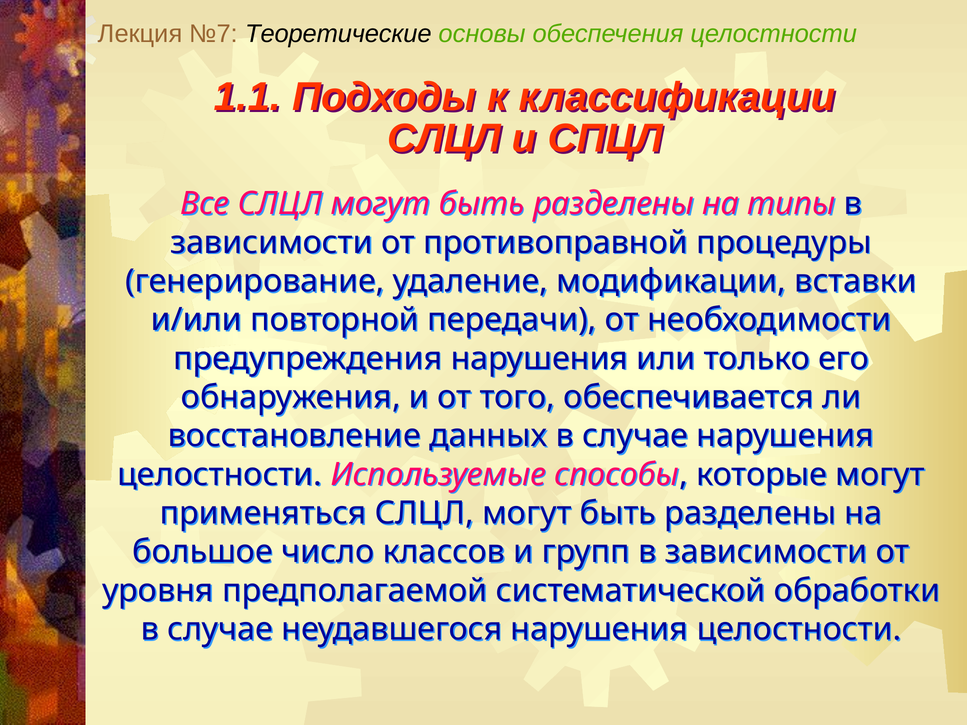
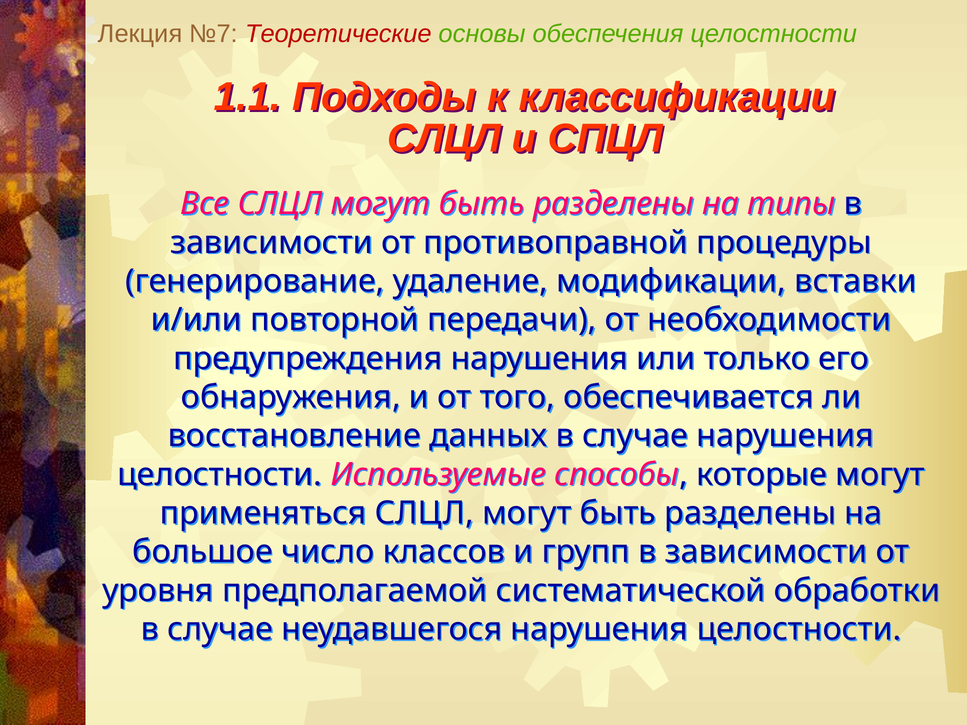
Теоретические colour: black -> red (338, 34)
